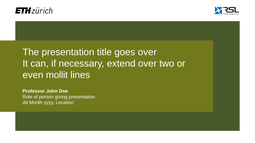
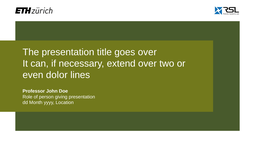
mollit: mollit -> dolor (57, 75)
